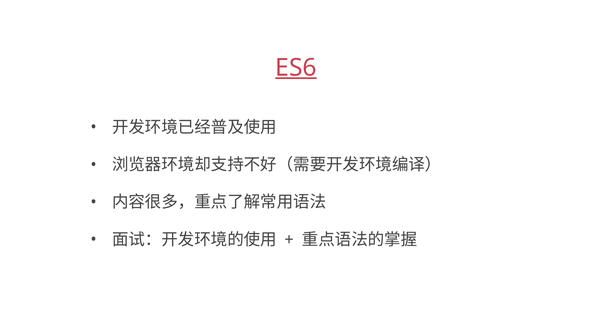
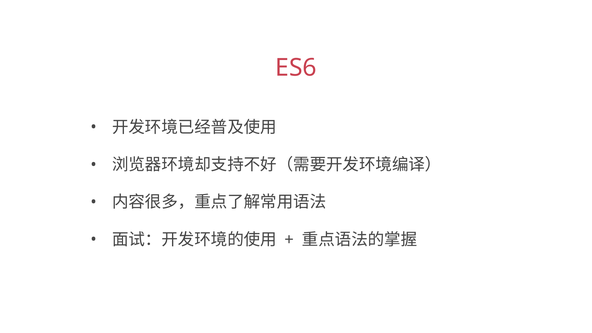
ES6 underline: present -> none (296, 68)
